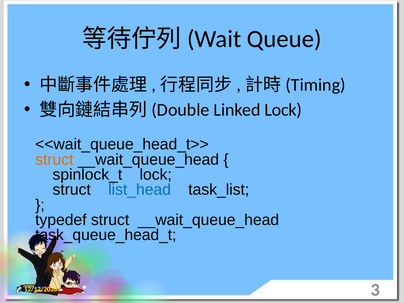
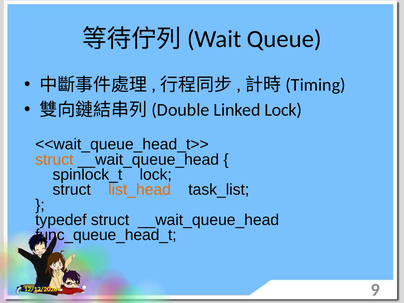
list_head colour: blue -> orange (140, 190)
task_queue_head_t: task_queue_head_t -> func_queue_head_t (106, 235)
3: 3 -> 9 (375, 290)
